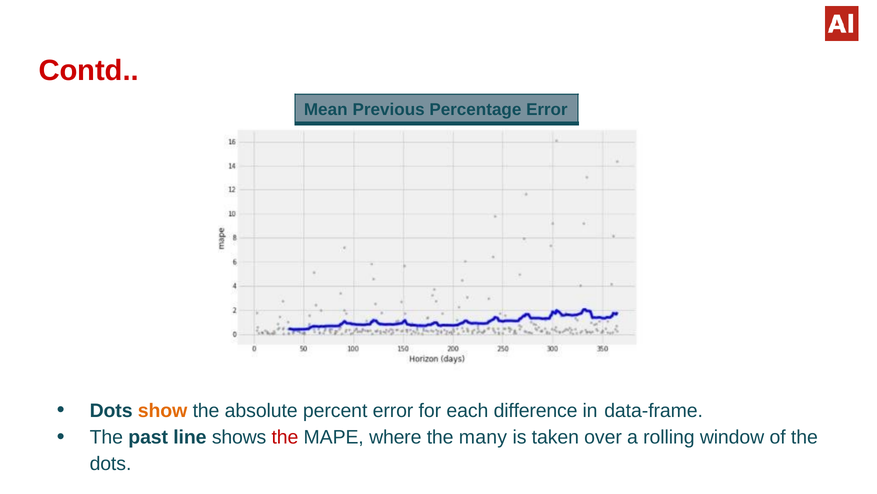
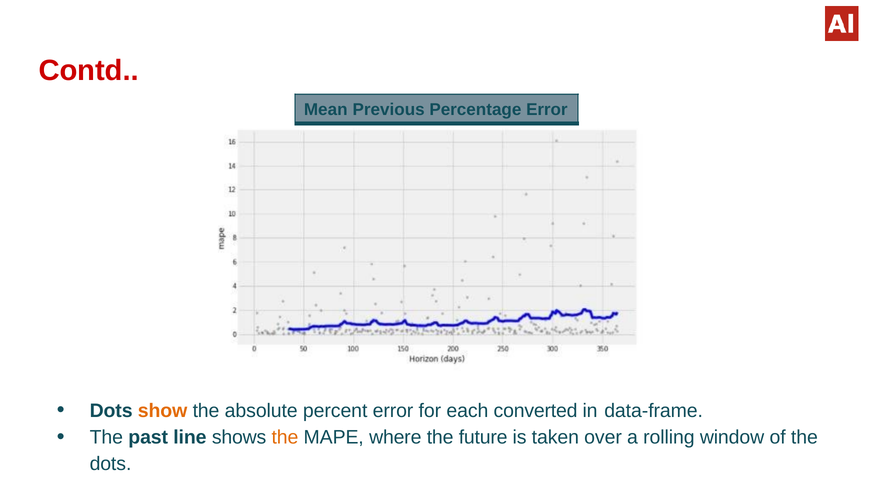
difference: difference -> converted (536, 410)
the colour: red -> orange (285, 437)
many: many -> future (483, 437)
